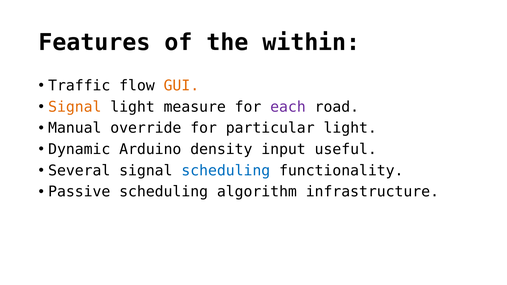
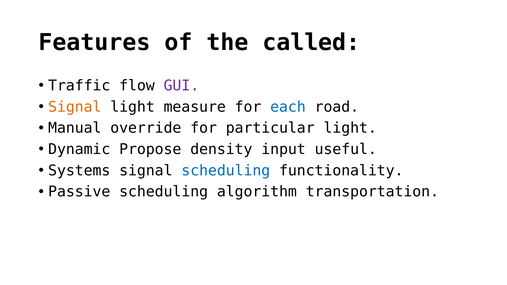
within: within -> called (311, 43)
GUI colour: orange -> purple (181, 86)
each colour: purple -> blue (288, 107)
Arduino: Arduino -> Propose (150, 149)
Several: Several -> Systems (79, 171)
infrastructure: infrastructure -> transportation (372, 192)
